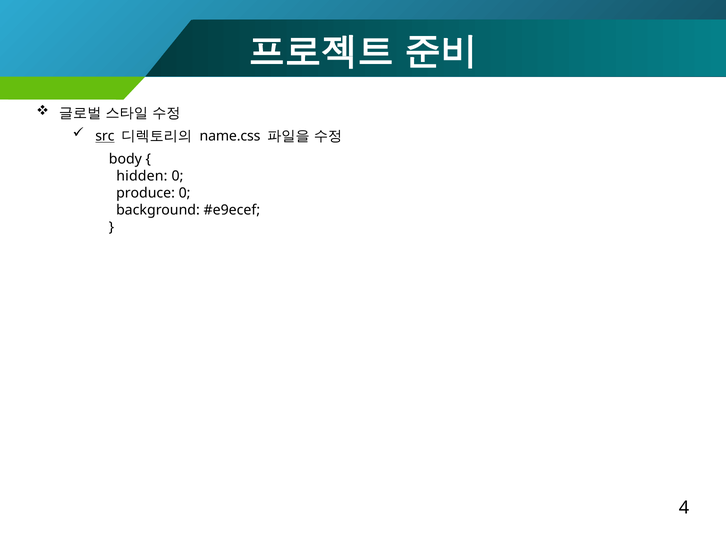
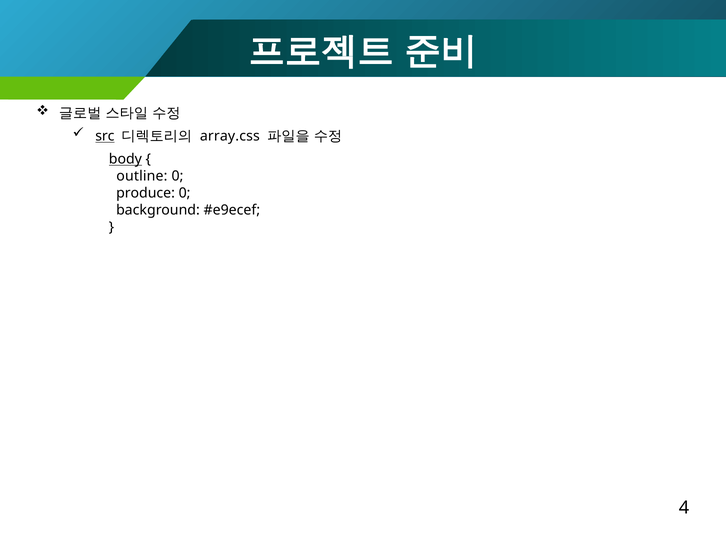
name.css: name.css -> array.css (230, 136)
body underline: none -> present (125, 159)
hidden: hidden -> outline (142, 176)
